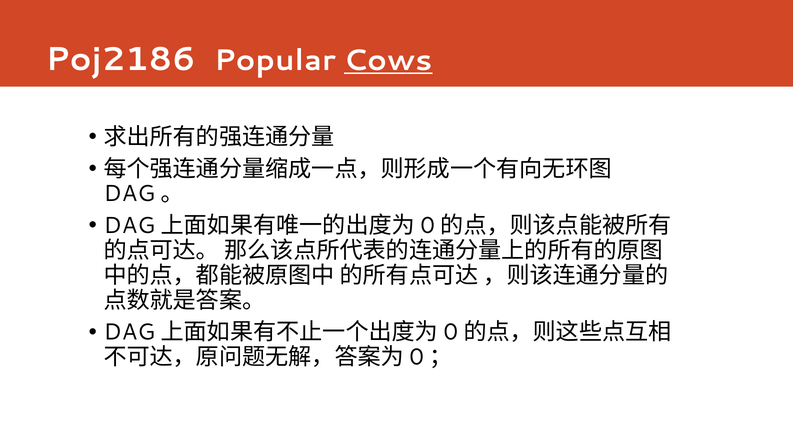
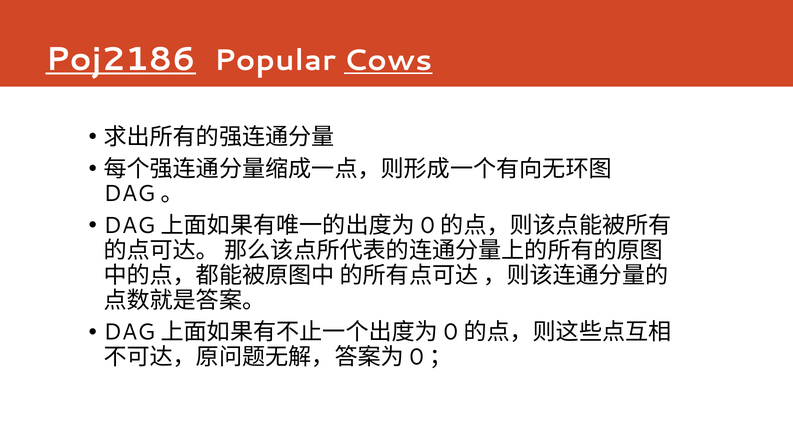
Poj2186 underline: none -> present (121, 59)
